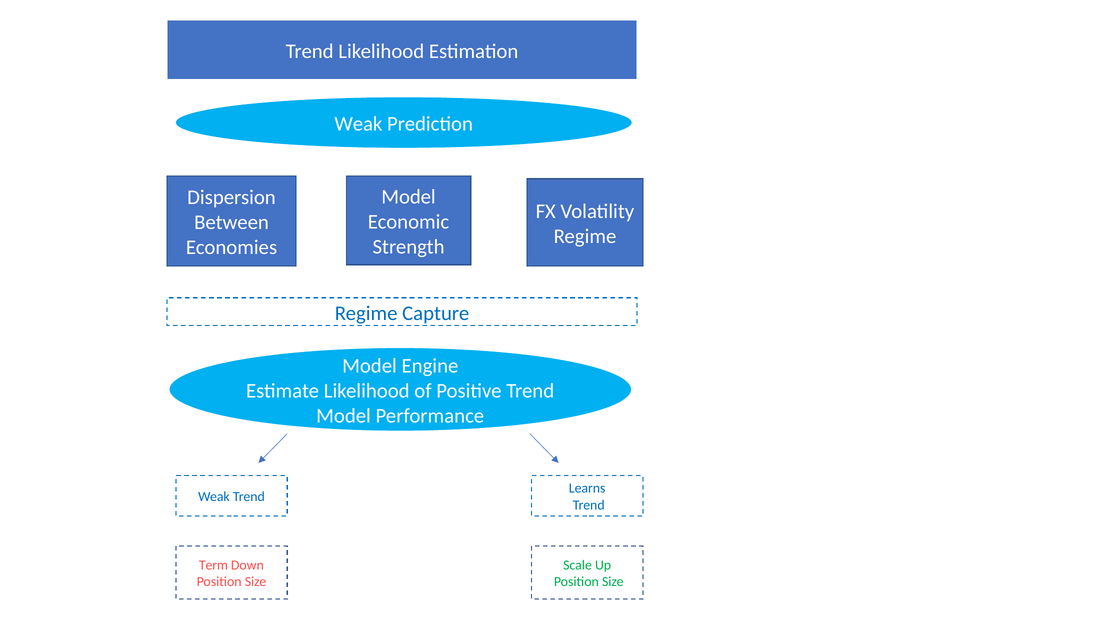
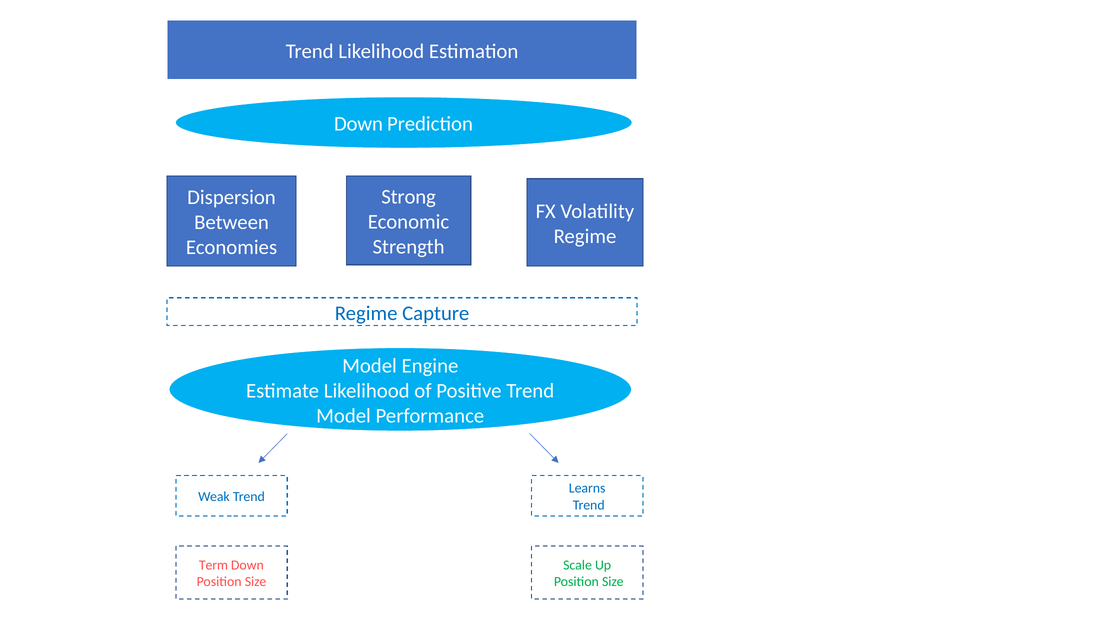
Weak: Weak -> Down (358, 124)
Model: Model -> Strong (409, 197)
